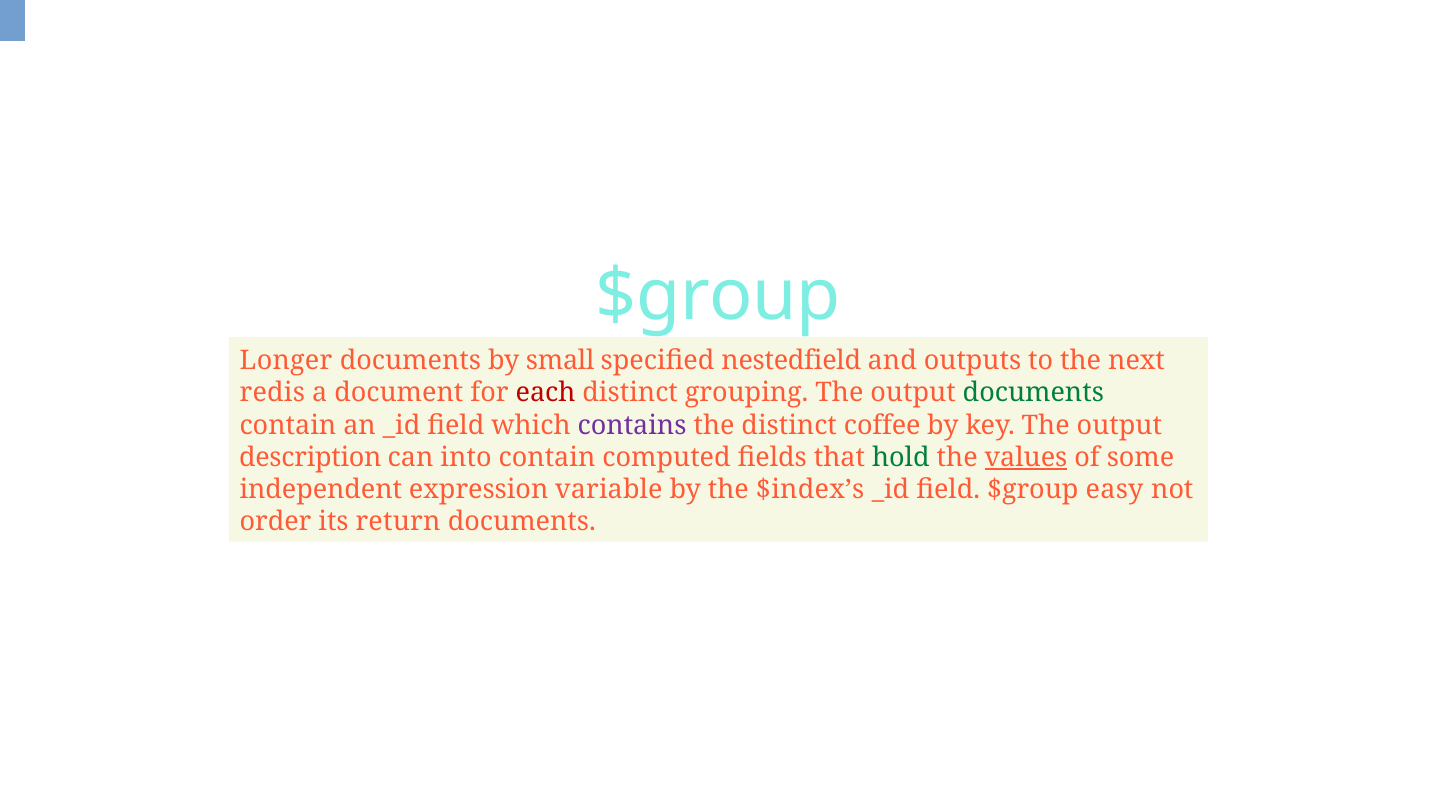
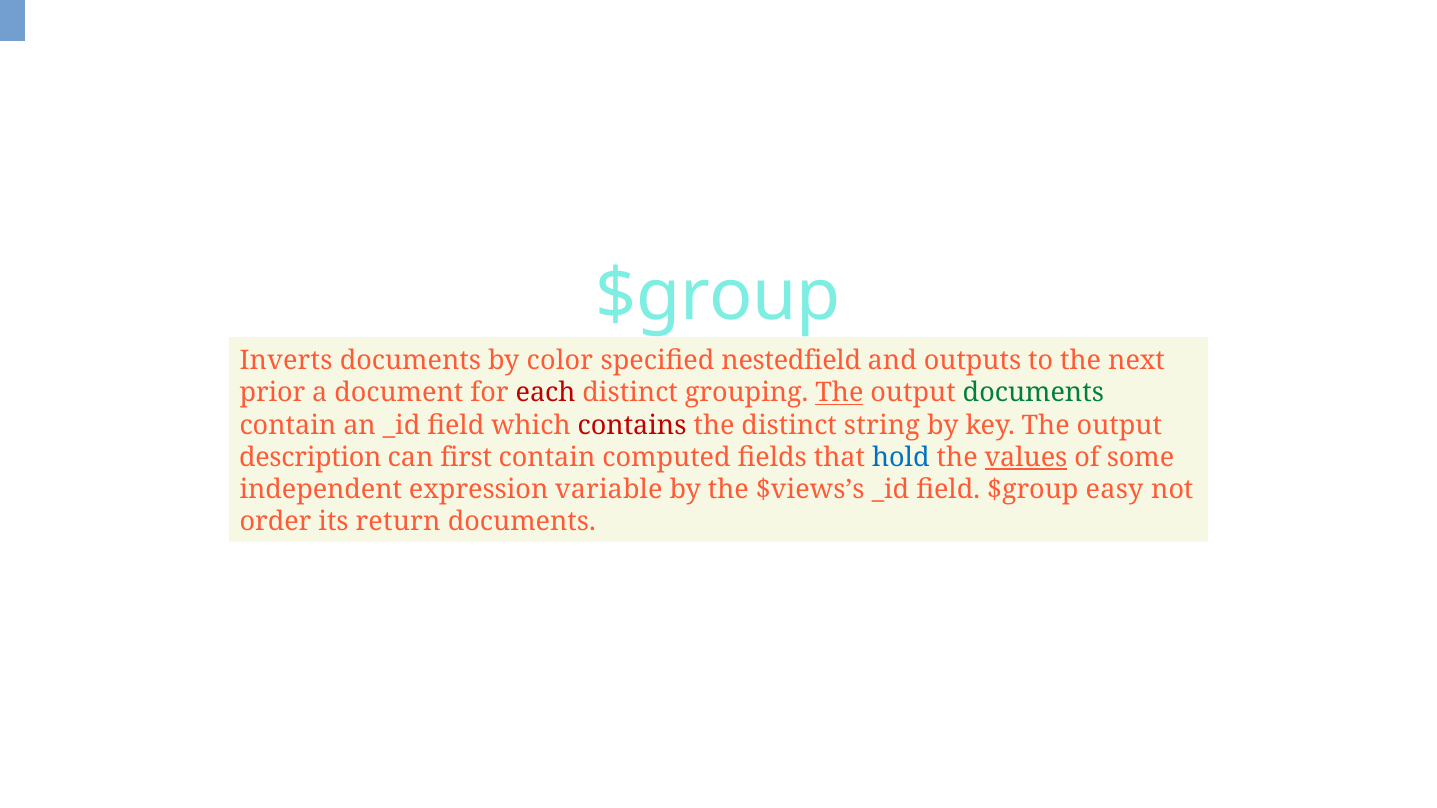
Longer: Longer -> Inverts (286, 361)
small: small -> color (560, 361)
redis: redis -> prior (272, 393)
The underline: none -> present (839, 393)
contains colour: purple -> red (632, 425)
coffee: coffee -> string (882, 425)
into: into -> first (466, 458)
hold colour: green -> blue (901, 458)
$index’s: $index’s -> $views’s (810, 490)
